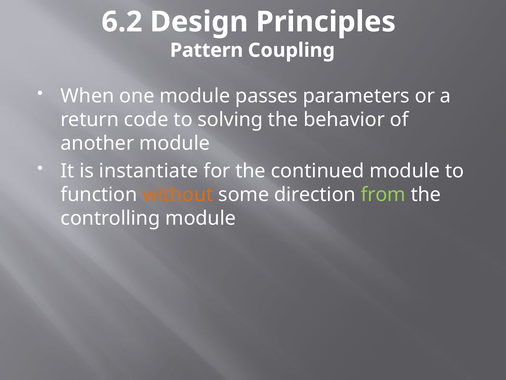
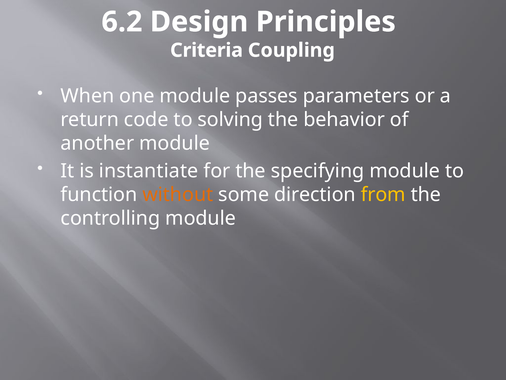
Pattern: Pattern -> Criteria (207, 50)
continued: continued -> specifying (318, 171)
from colour: light green -> yellow (383, 194)
